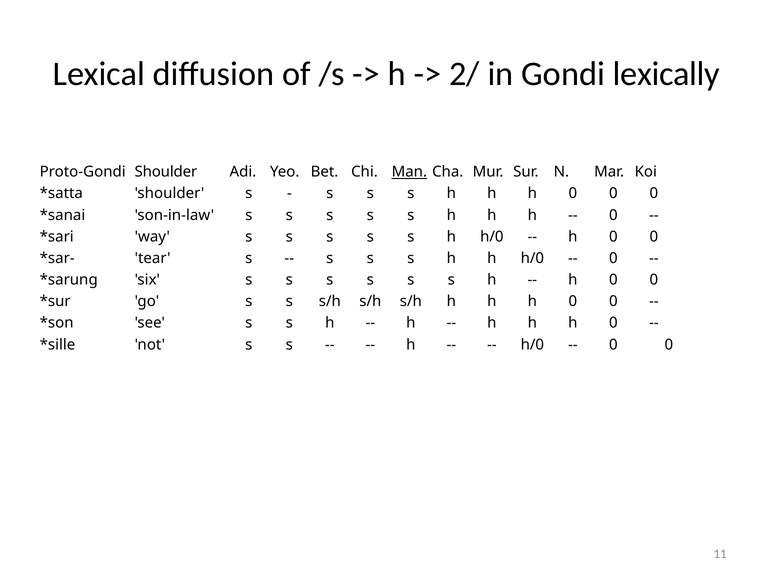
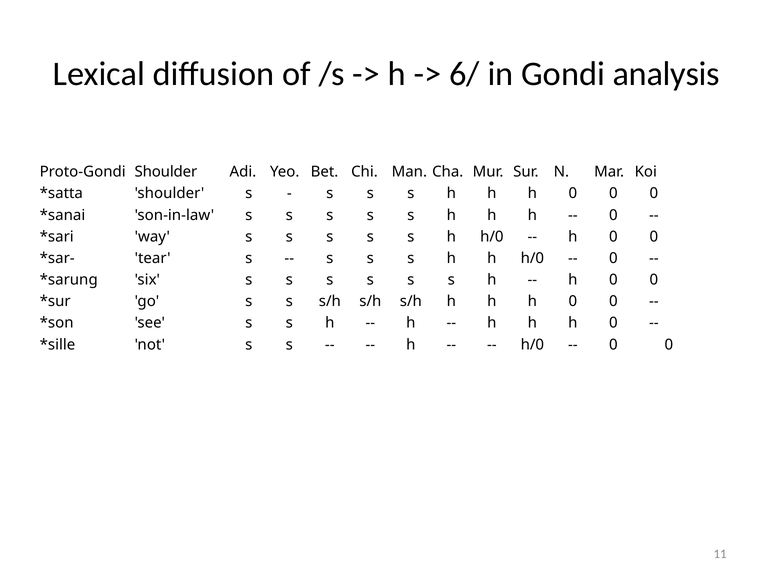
2/: 2/ -> 6/ (464, 74)
lexically: lexically -> analysis (666, 74)
Man underline: present -> none (409, 172)
